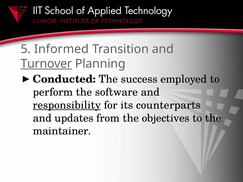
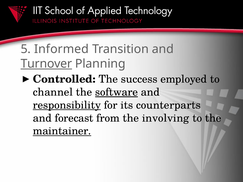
Conducted: Conducted -> Controlled (64, 79)
perform: perform -> channel (53, 92)
software underline: none -> present (117, 92)
updates: updates -> forecast (74, 118)
objectives: objectives -> involving (166, 118)
maintainer underline: none -> present (62, 131)
